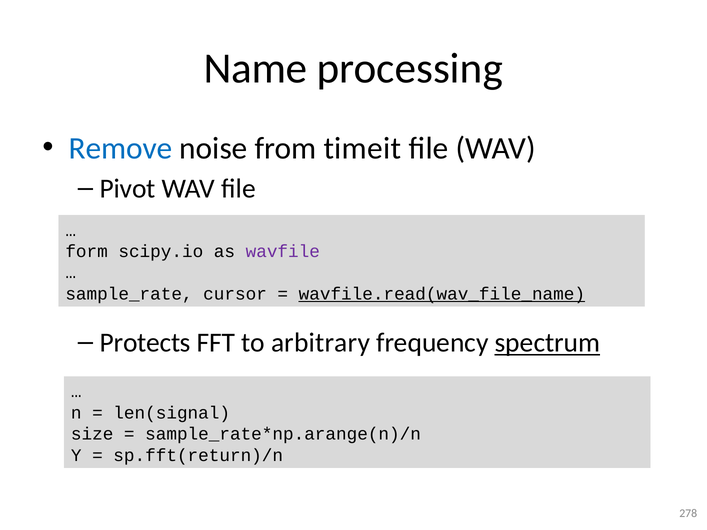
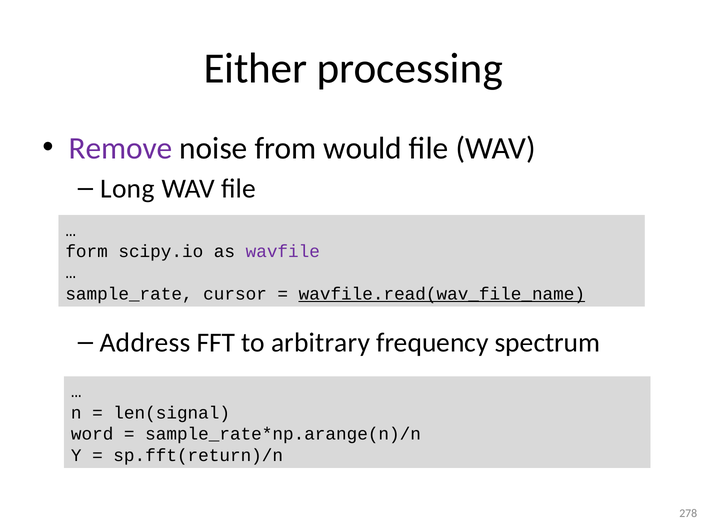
Name: Name -> Either (255, 68)
Remove colour: blue -> purple (121, 148)
timeit: timeit -> would (363, 148)
Pivot: Pivot -> Long (127, 189)
Protects: Protects -> Address (145, 343)
spectrum underline: present -> none (547, 343)
size: size -> word (92, 434)
